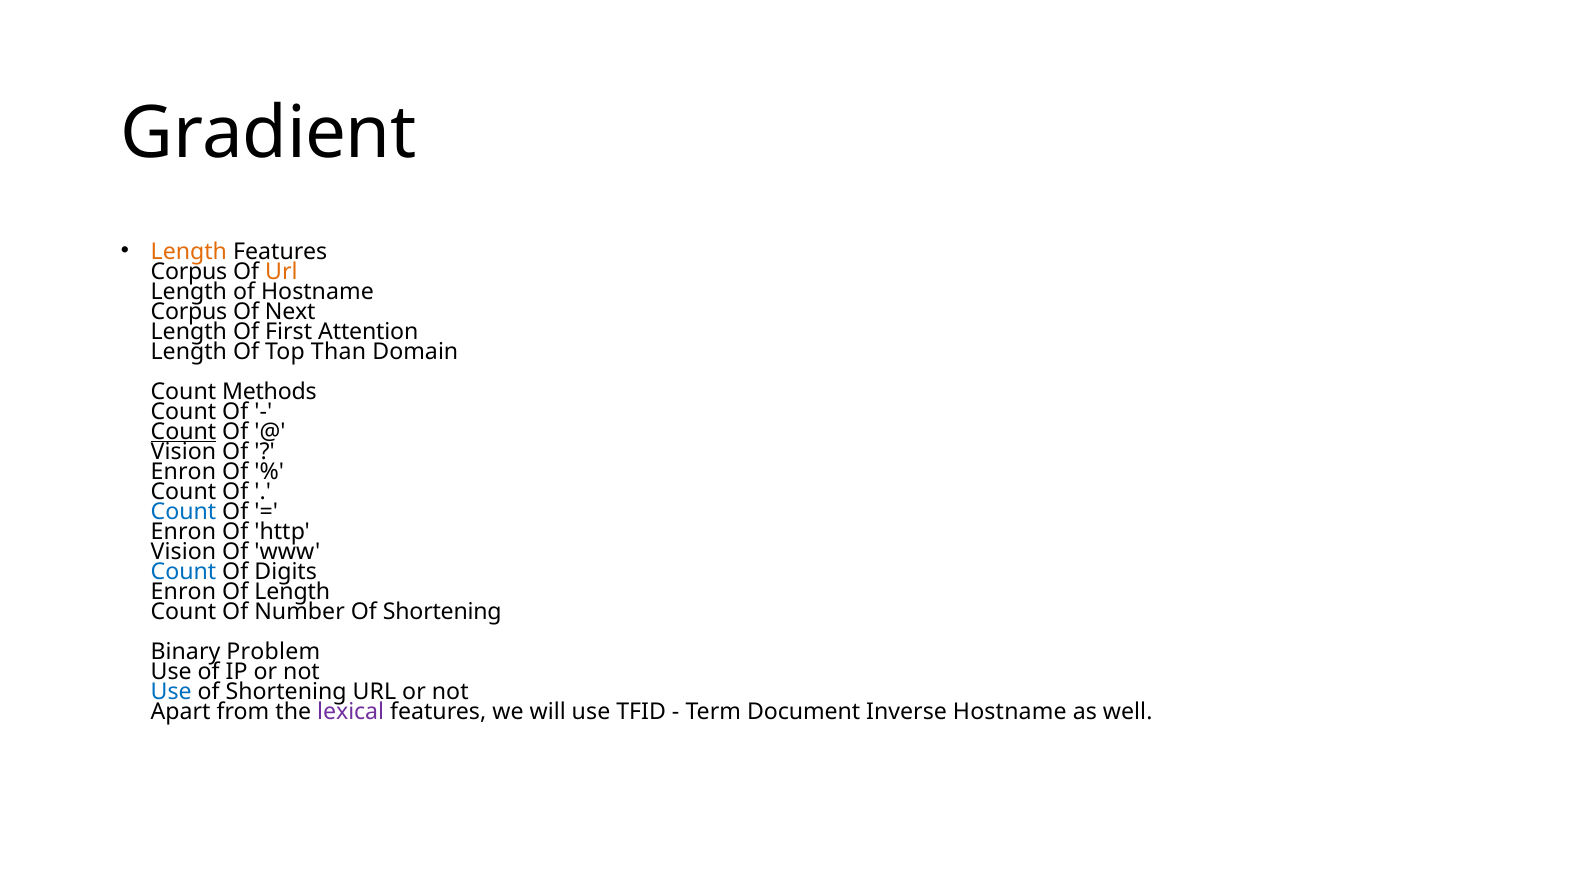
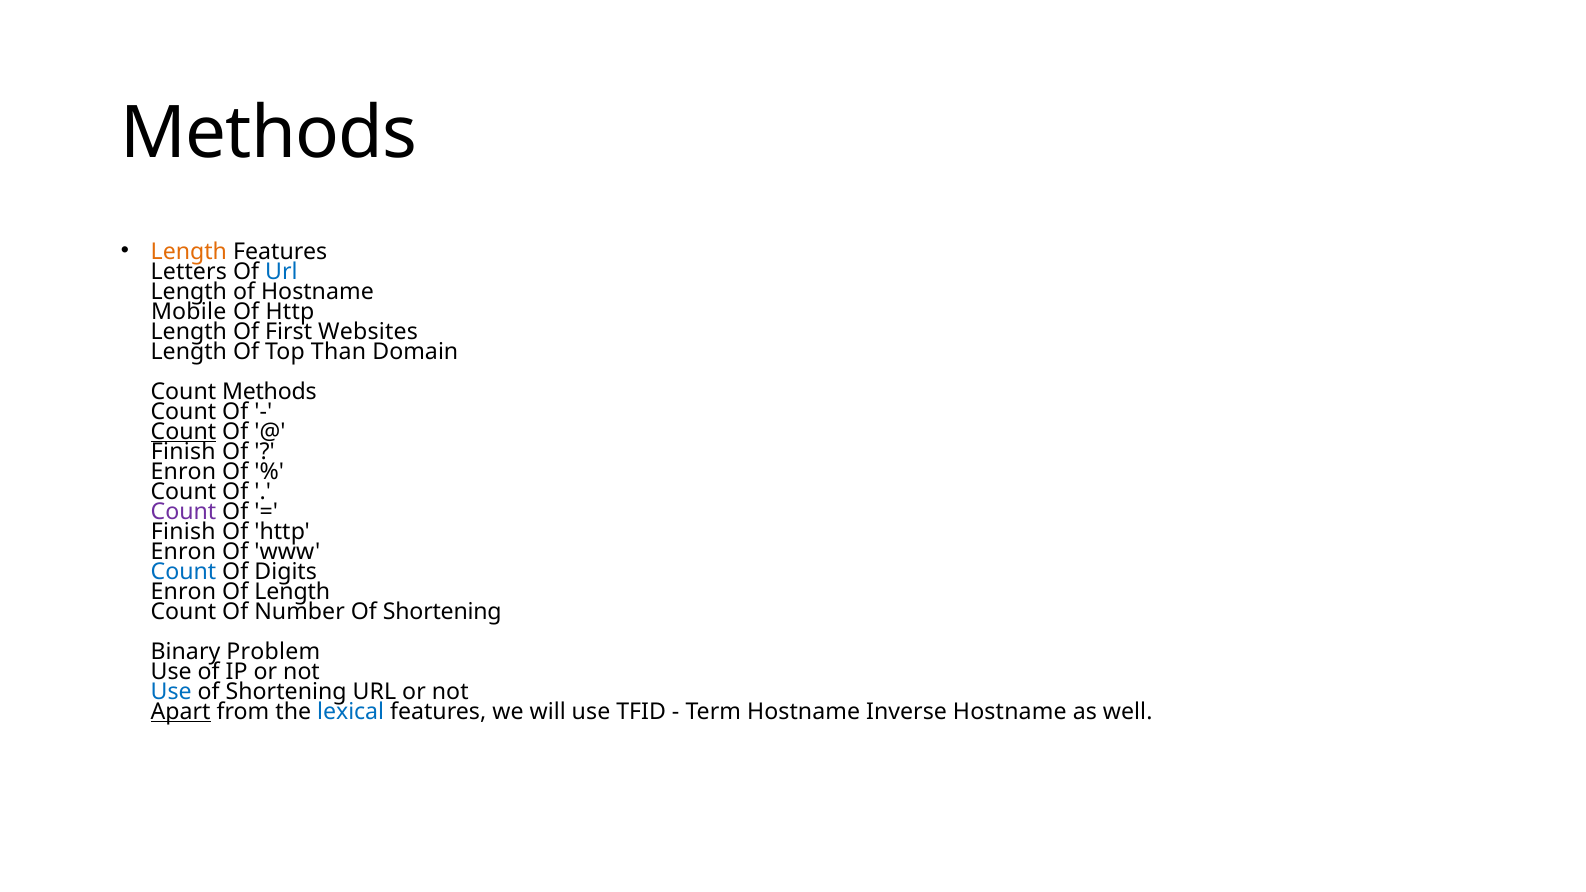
Gradient: Gradient -> Methods (269, 133)
Corpus: Corpus -> Letters (189, 272)
Url colour: orange -> blue (281, 272)
Corpus: Corpus -> Mobile (189, 312)
Next: Next -> Http (290, 312)
Attention: Attention -> Websites (368, 332)
Vision: Vision -> Finish (183, 452)
Count colour: blue -> purple (183, 512)
Enron: Enron -> Finish (183, 532)
Vision: Vision -> Enron (183, 552)
Apart underline: none -> present (181, 712)
lexical colour: purple -> blue (351, 712)
Term Document: Document -> Hostname (804, 712)
